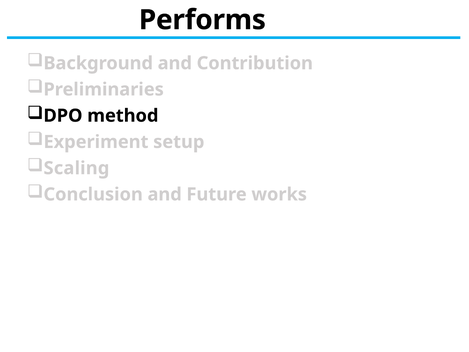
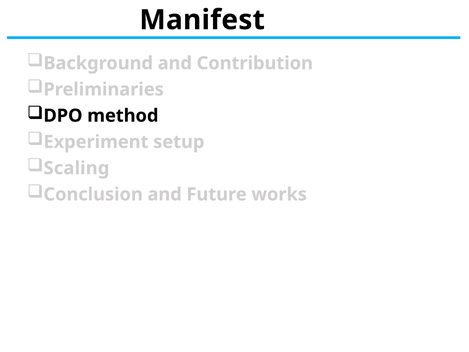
Performs: Performs -> Manifest (202, 20)
